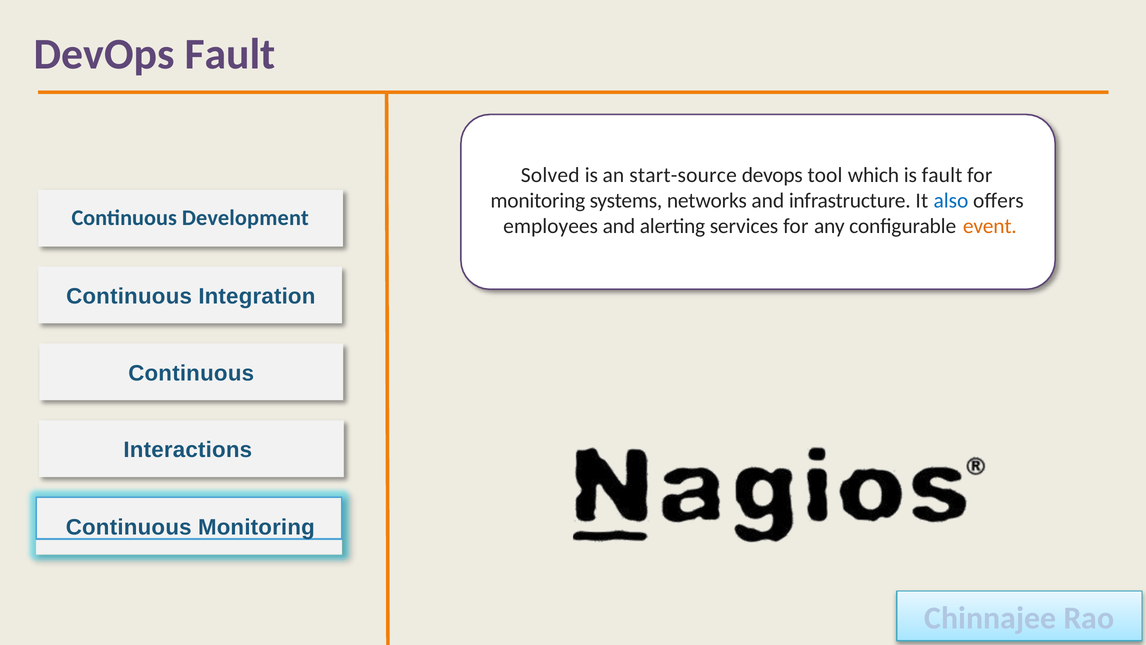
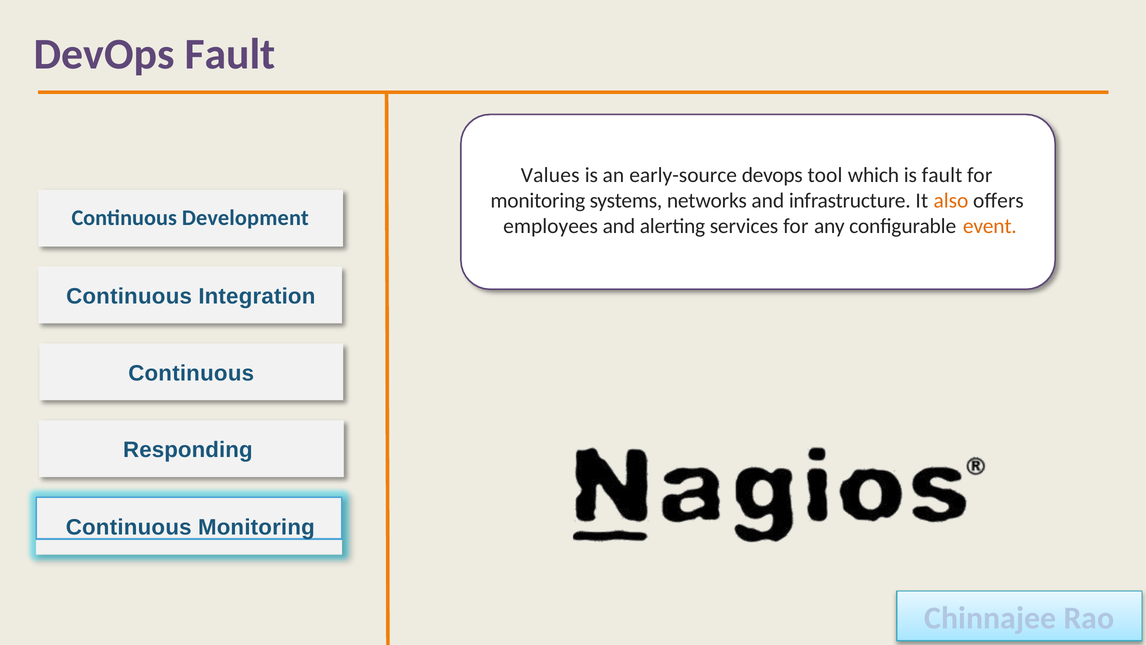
Solved: Solved -> Values (550, 175)
start-source: start-source -> early-source (683, 175)
also colour: blue -> orange (951, 201)
Interactions: Interactions -> Responding (188, 450)
